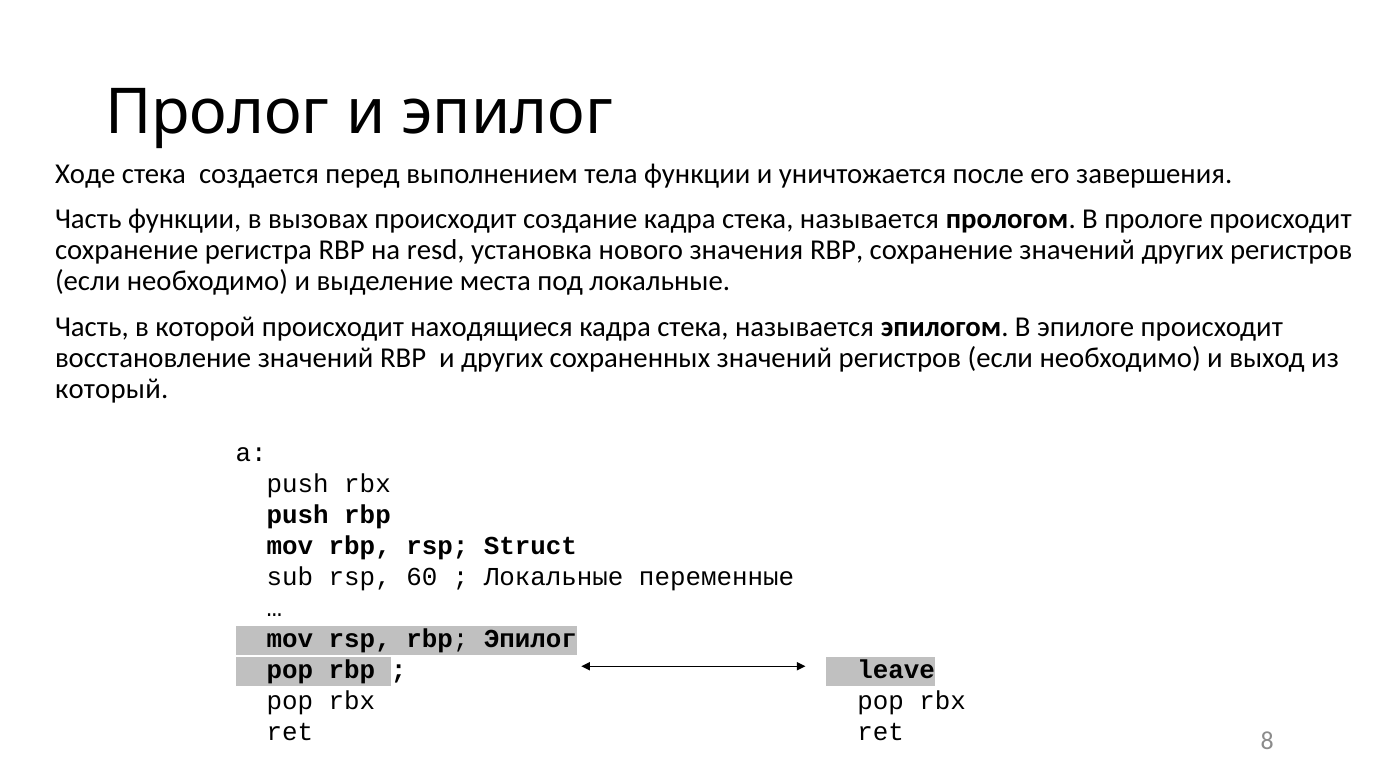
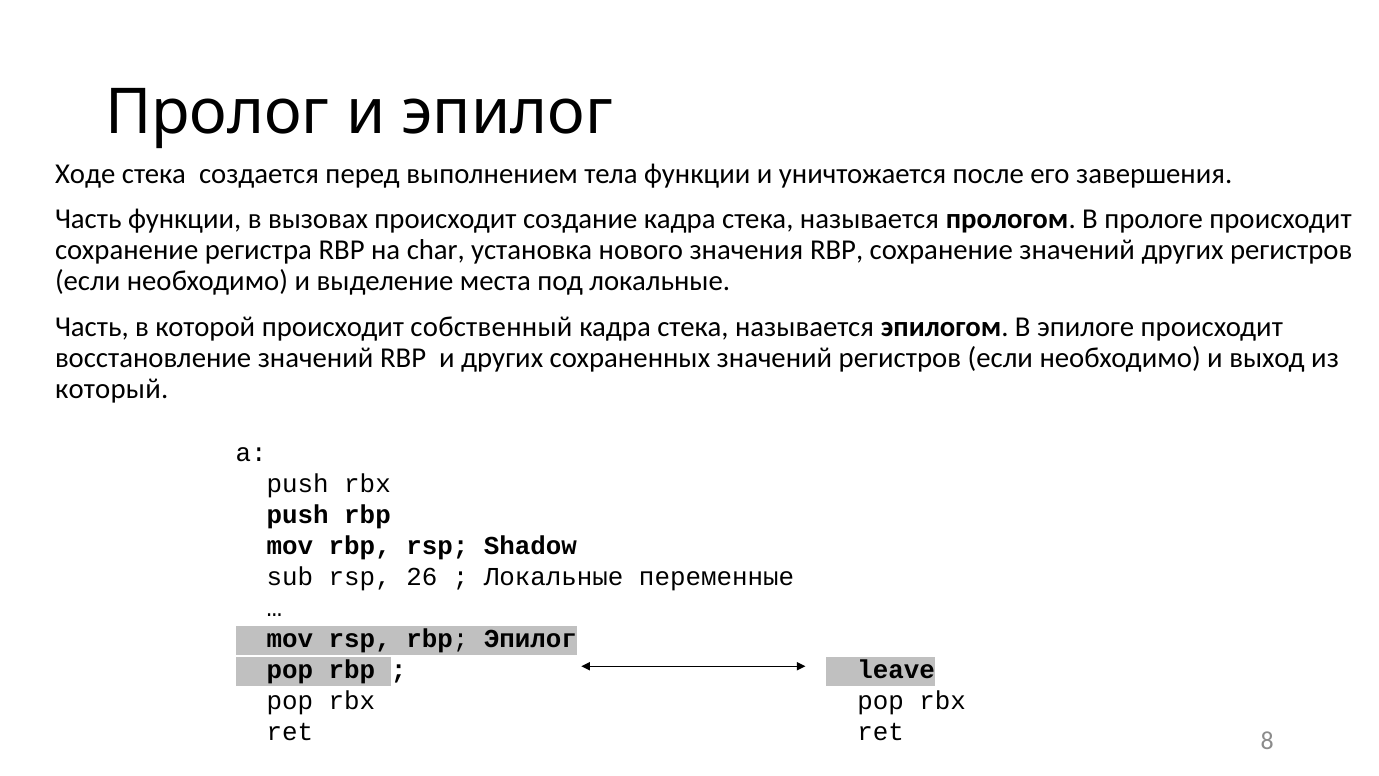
resd: resd -> char (436, 250)
находящиеся: находящиеся -> собственный (491, 327)
Struct: Struct -> Shadow (530, 545)
60: 60 -> 26 (422, 576)
